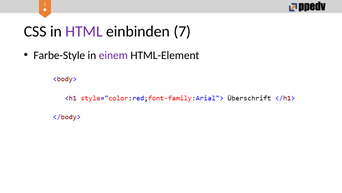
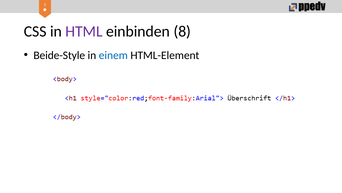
7: 7 -> 8 (182, 31)
Farbe-Style: Farbe-Style -> Beide-Style (59, 55)
einem colour: purple -> blue (113, 55)
